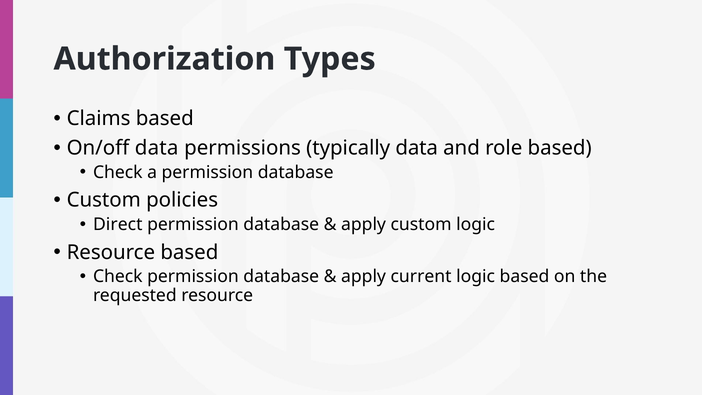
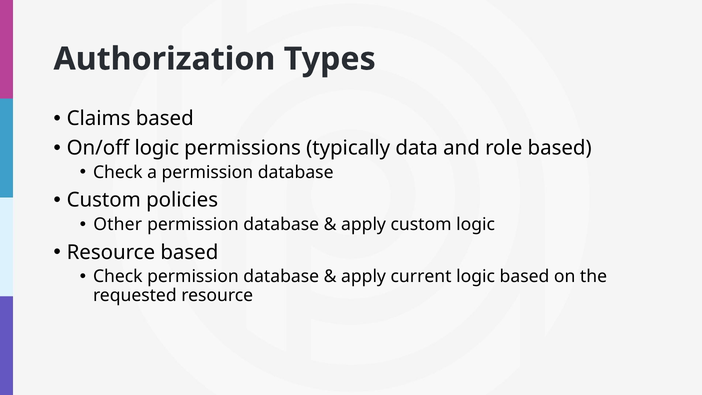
On/off data: data -> logic (157, 148)
Direct: Direct -> Other (118, 224)
